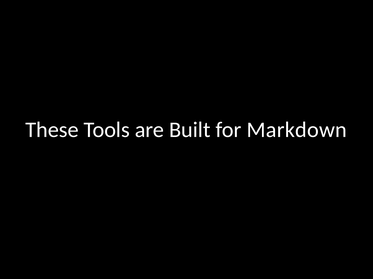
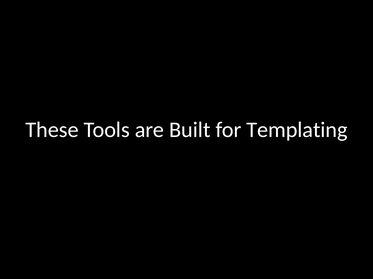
Markdown: Markdown -> Templating (297, 130)
